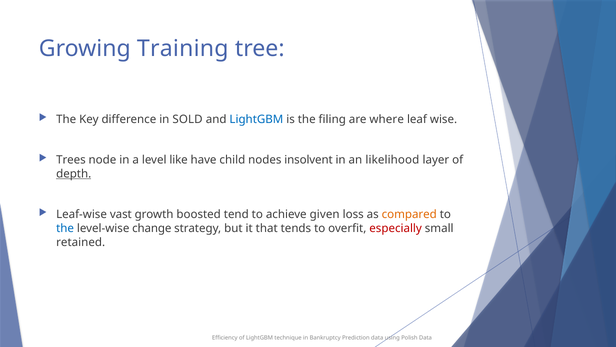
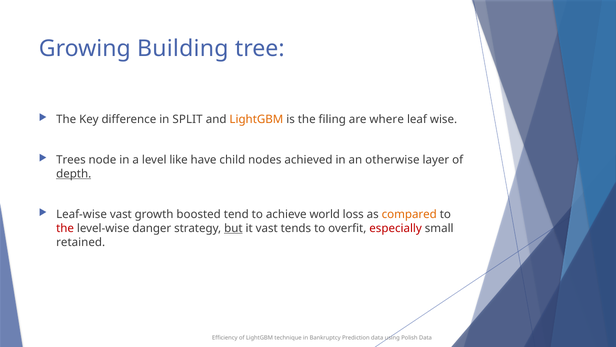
Training: Training -> Building (183, 49)
SOLD: SOLD -> SPLIT (188, 119)
LightGBM colour: blue -> orange (256, 119)
insolvent: insolvent -> achieved (308, 160)
likelihood: likelihood -> otherwise (392, 160)
given: given -> world (325, 214)
the colour: blue -> red (65, 228)
change: change -> danger (152, 228)
but underline: none -> present (233, 228)
it that: that -> vast (267, 228)
